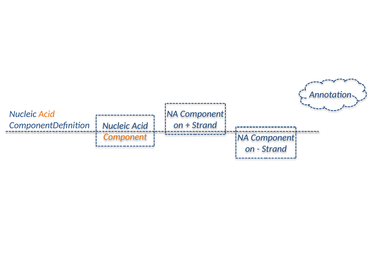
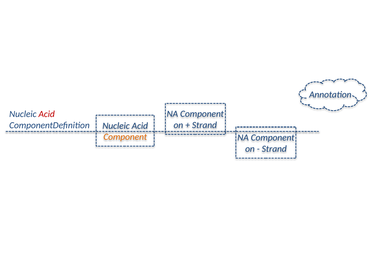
Acid colour: orange -> red (47, 114)
